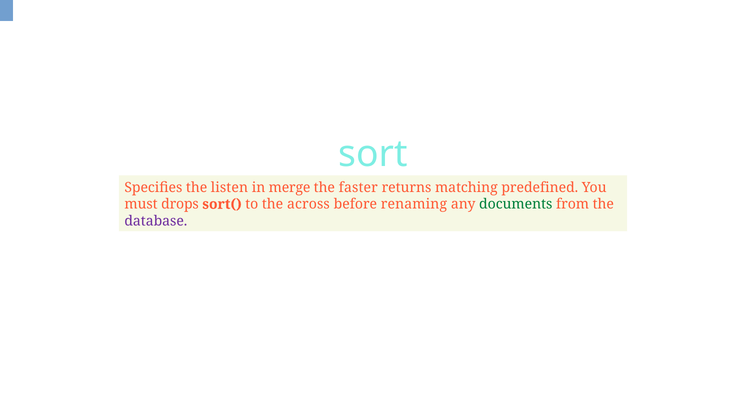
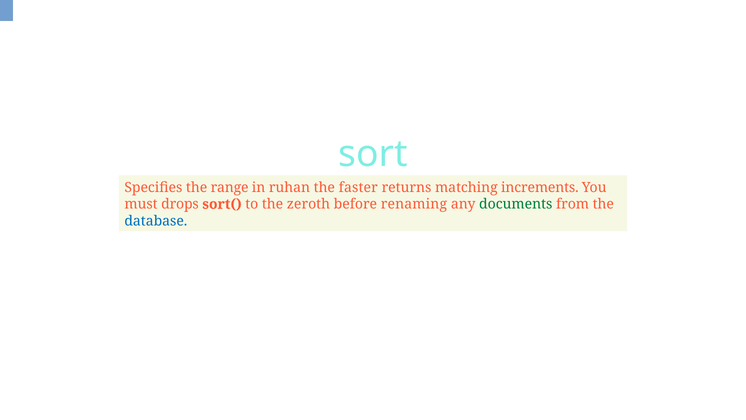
listen: listen -> range (230, 187)
merge: merge -> ruhan (290, 187)
predefined: predefined -> increments (540, 187)
across: across -> zeroth (308, 204)
database colour: purple -> blue (156, 221)
